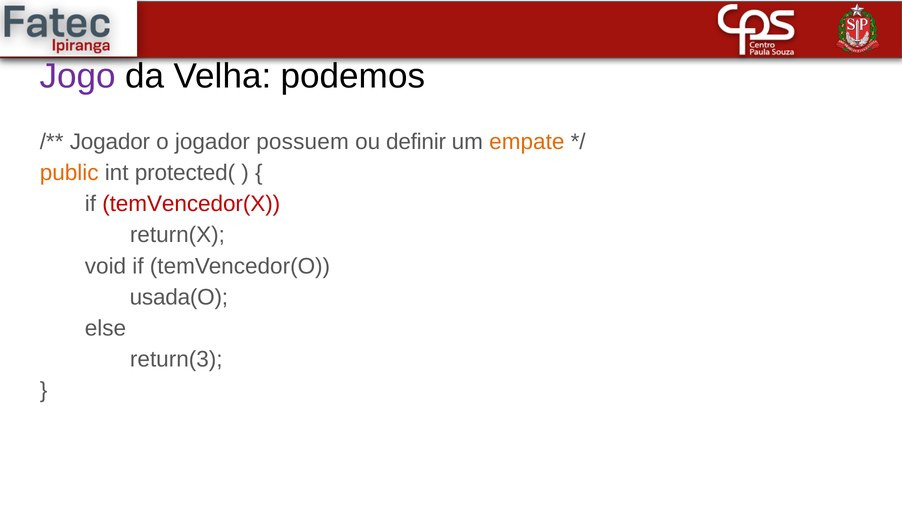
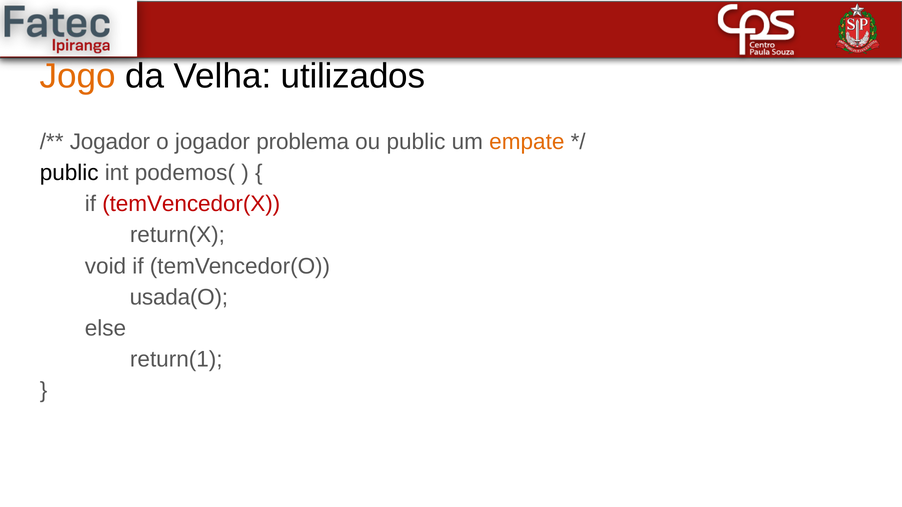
Jogo colour: purple -> orange (78, 76)
podemos: podemos -> utilizados (353, 76)
possuem: possuem -> problema (303, 142)
ou definir: definir -> public (416, 142)
public colour: orange -> black (69, 173)
protected(: protected( -> podemos( (185, 173)
return(3: return(3 -> return(1 (176, 360)
